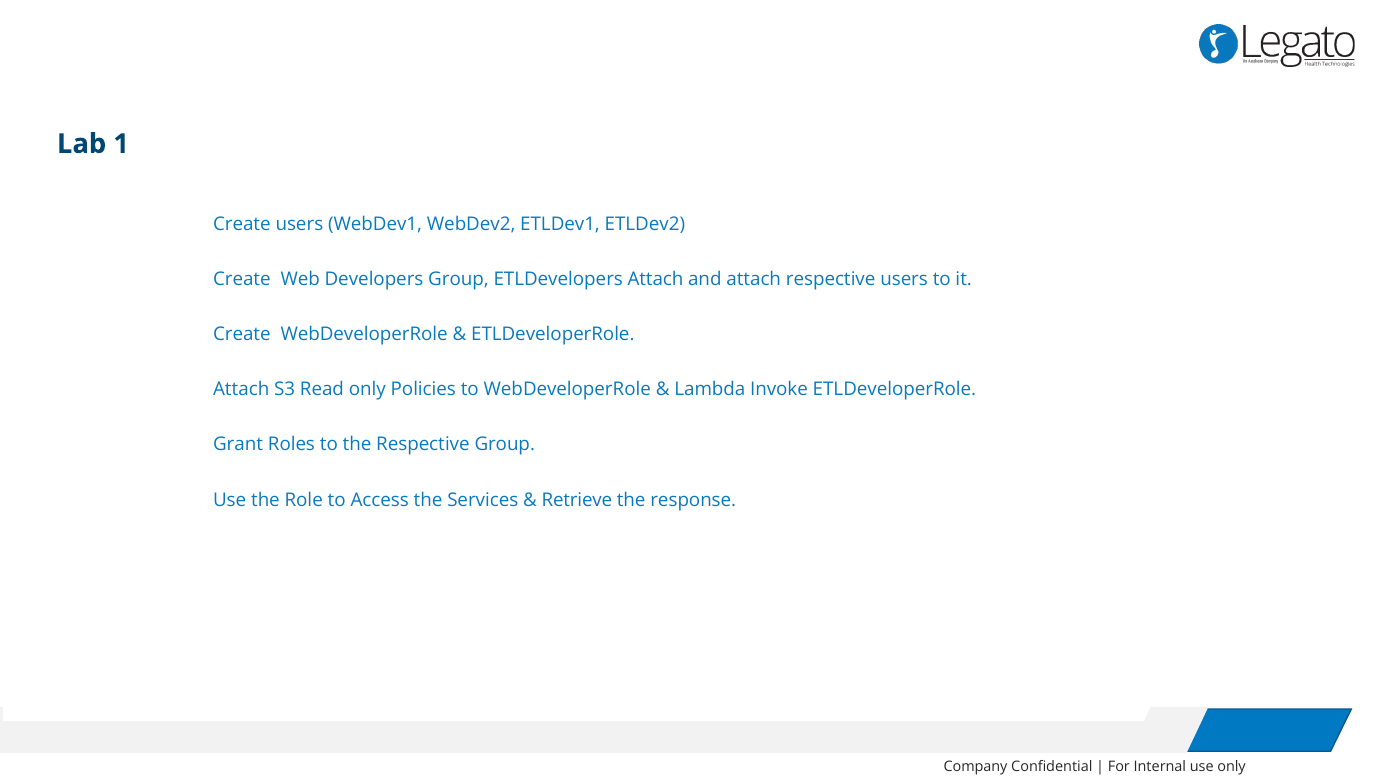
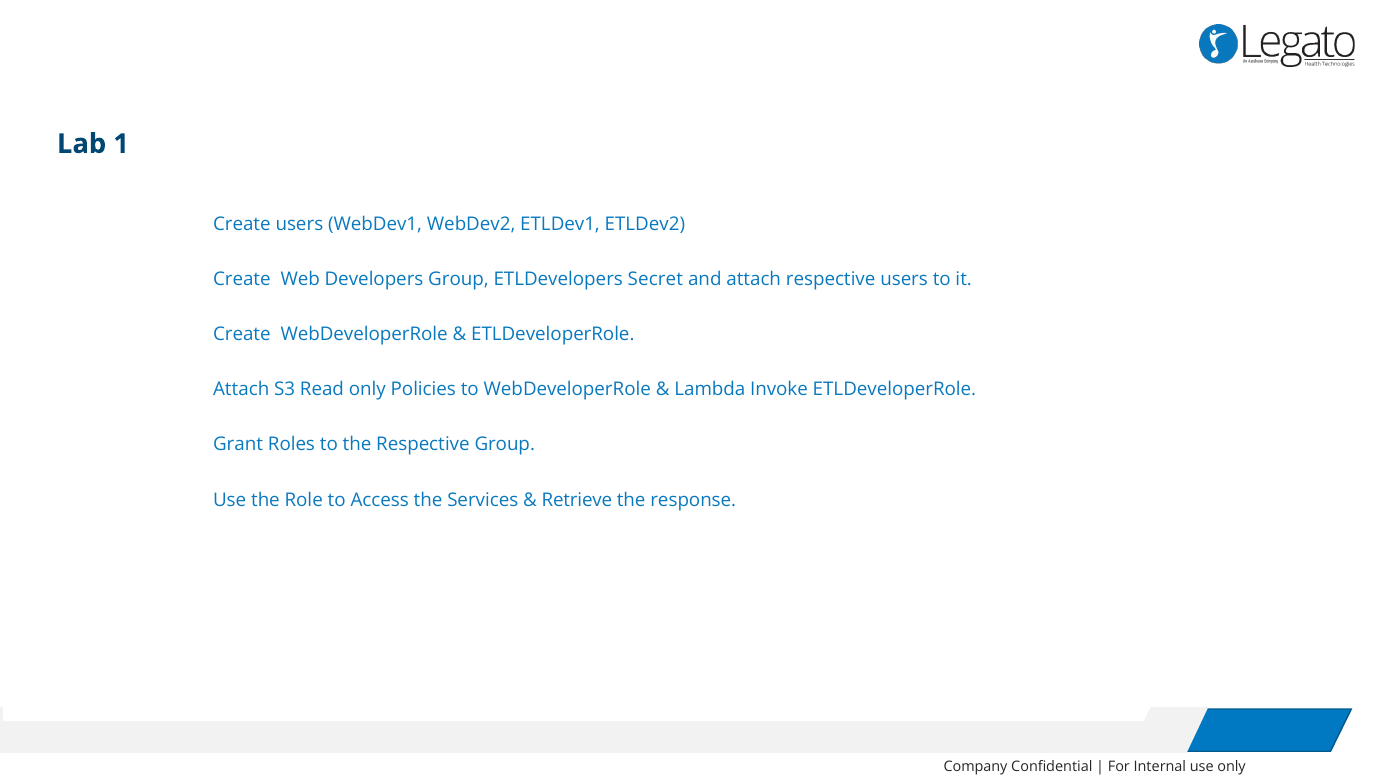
ETLDevelopers Attach: Attach -> Secret (655, 280)
